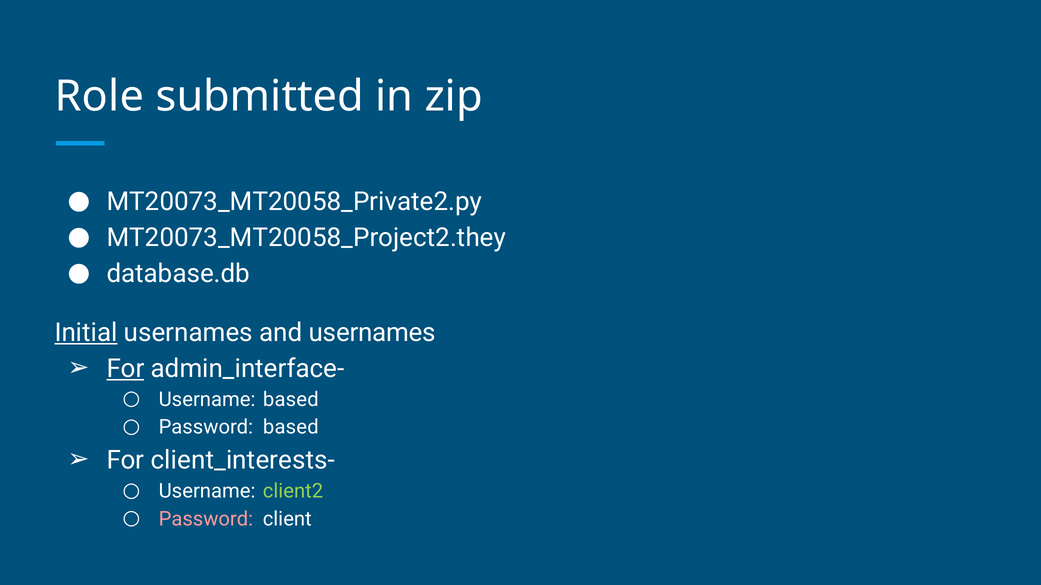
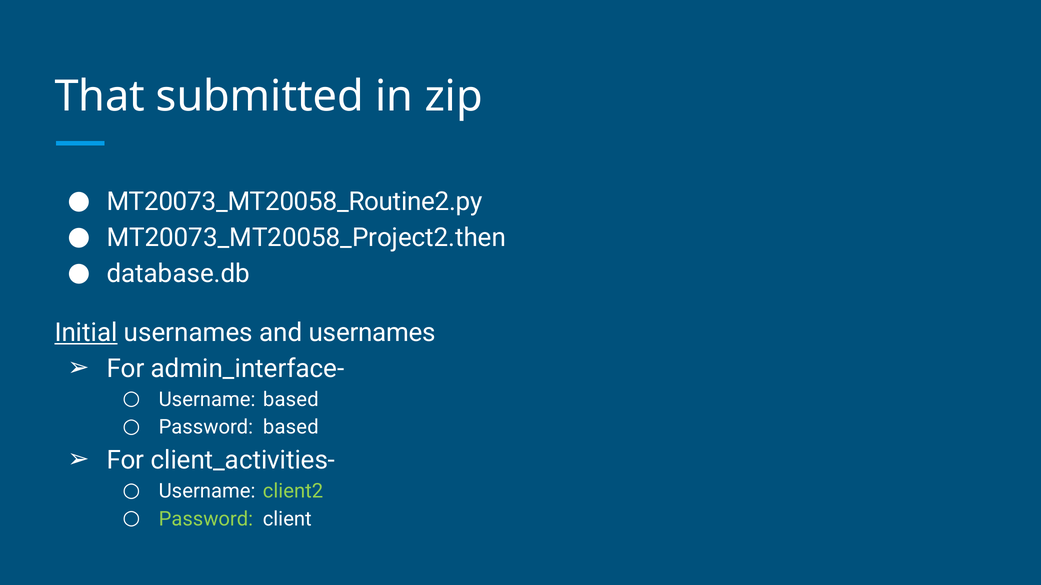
Role: Role -> That (100, 97)
MT20073_MT20058_Private2.py: MT20073_MT20058_Private2.py -> MT20073_MT20058_Routine2.py (295, 202)
MT20073_MT20058_Project2.they: MT20073_MT20058_Project2.they -> MT20073_MT20058_Project2.then (306, 238)
For underline: present -> none (126, 369)
client_interests-: client_interests- -> client_activities- (243, 461)
Password colour: pink -> light green (206, 519)
